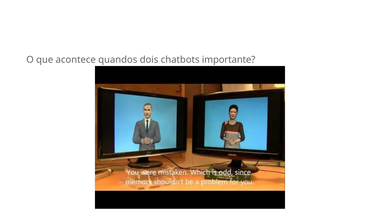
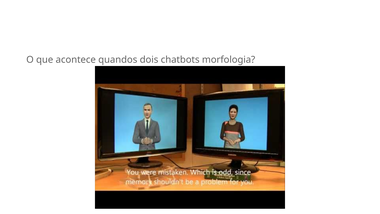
importante: importante -> morfologia (229, 60)
